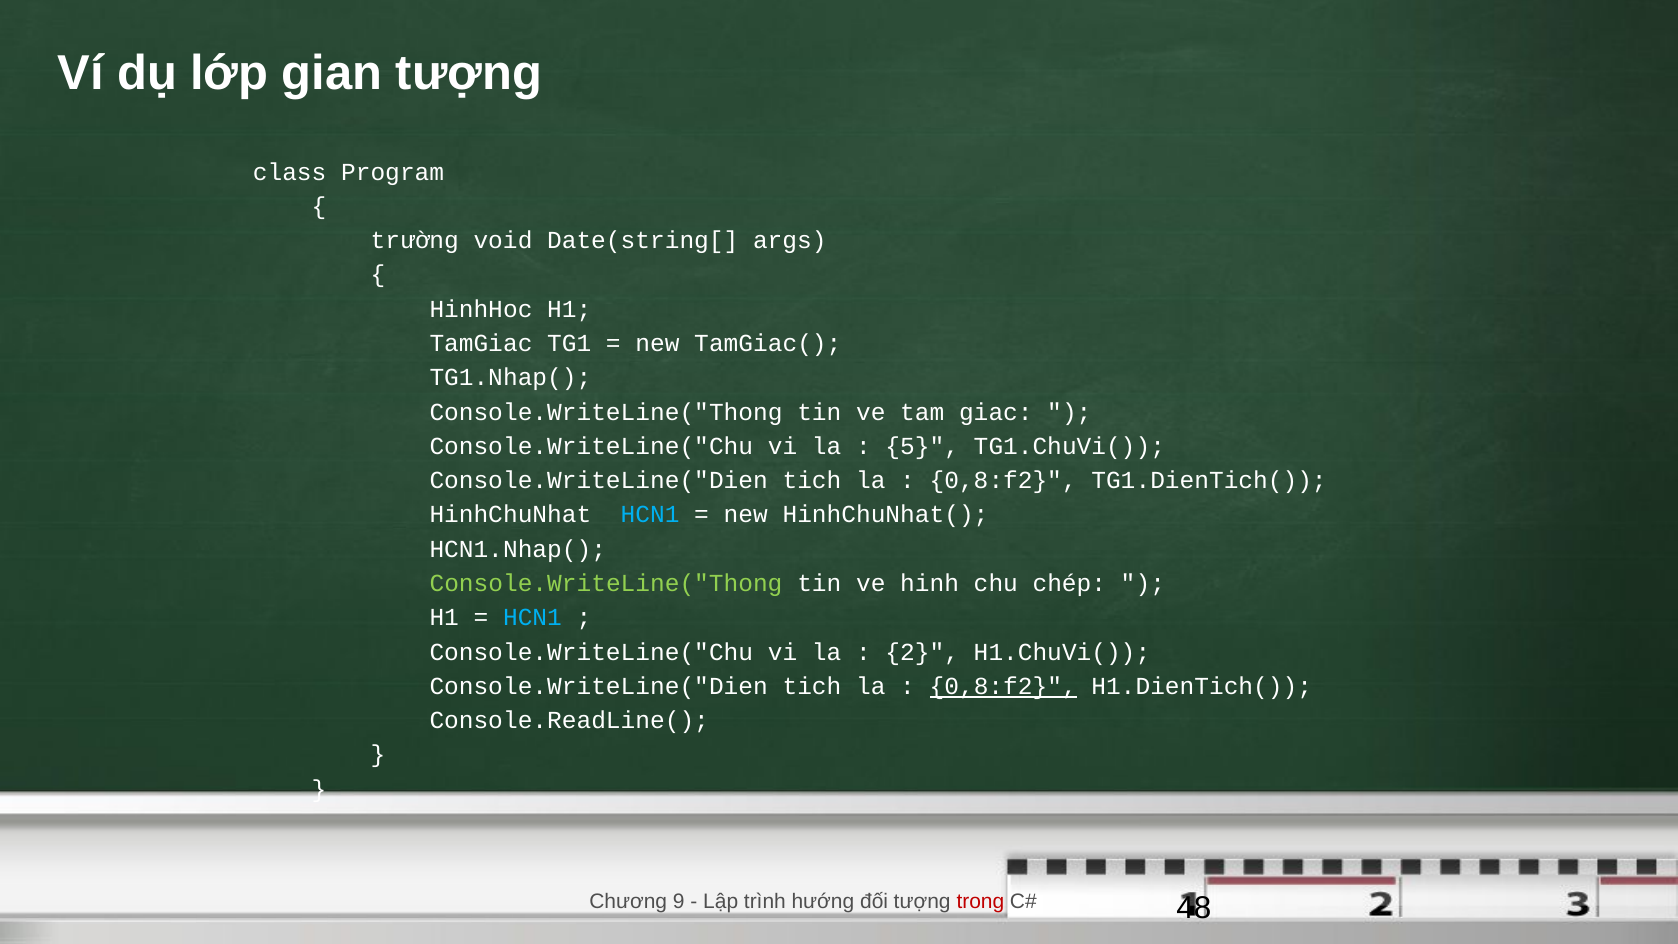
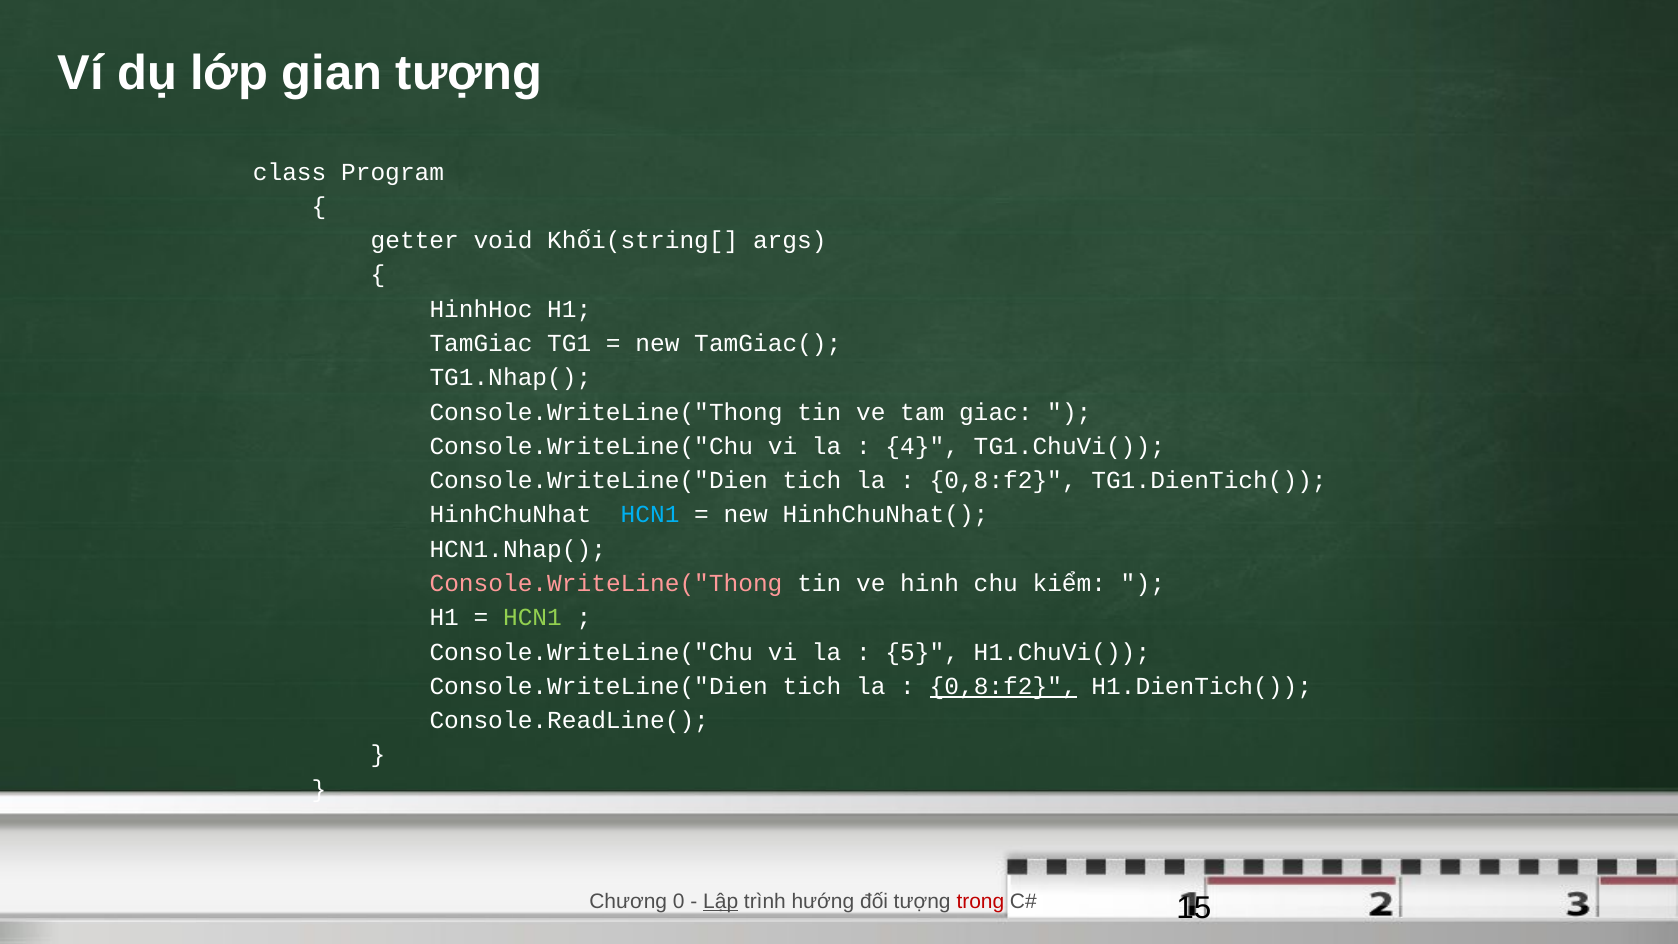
trường: trường -> getter (415, 240)
Date(string[: Date(string[ -> Khối(string[ (643, 240)
5: 5 -> 4 (922, 446)
Console.WriteLine("Thong colour: light green -> pink (606, 583)
chép: chép -> kiểm (1069, 583)
HCN1 colour: light blue -> light green (532, 618)
2: 2 -> 5 (922, 652)
9: 9 -> 0 (679, 901)
Lập underline: none -> present (721, 901)
48: 48 -> 15 (1194, 908)
